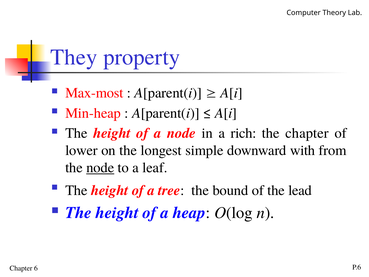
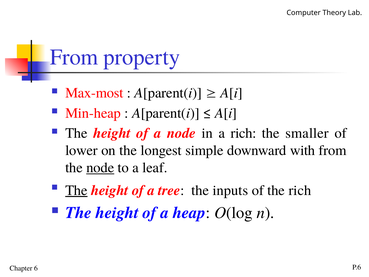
They: They -> From (74, 57)
the chapter: chapter -> smaller (307, 133)
The underline: none -> present (76, 190)
bound: bound -> inputs (230, 190)
the lead: lead -> rich (300, 190)
